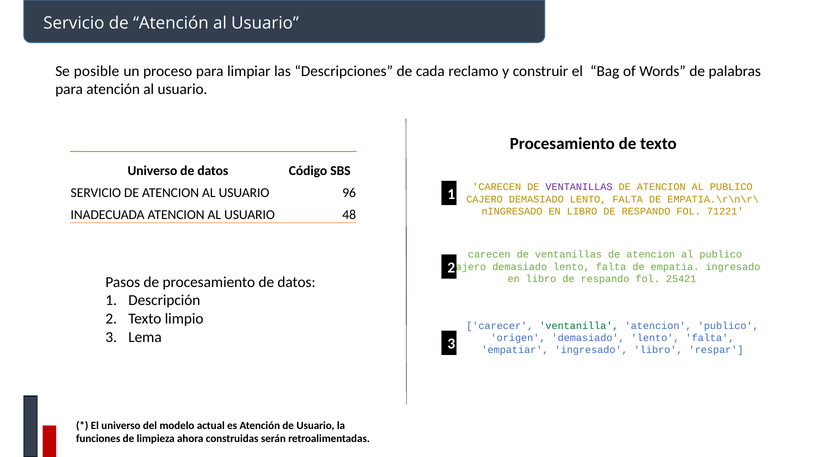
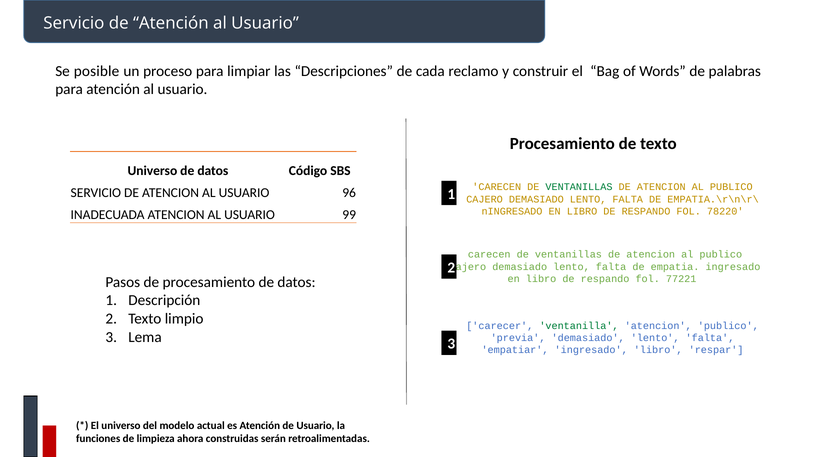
VENTANILLAS colour: purple -> green (579, 187)
71221: 71221 -> 78220 (725, 212)
48: 48 -> 99 (349, 215)
25421: 25421 -> 77221 (681, 279)
origen: origen -> previa (518, 338)
